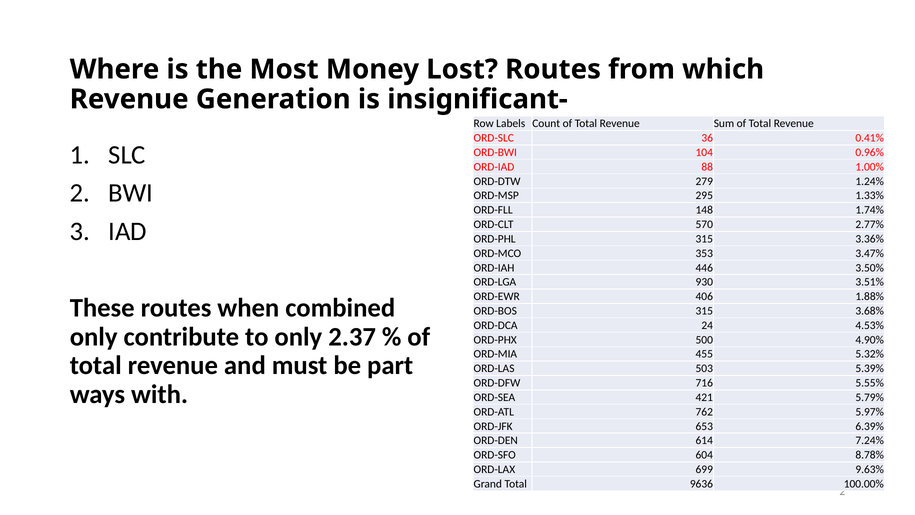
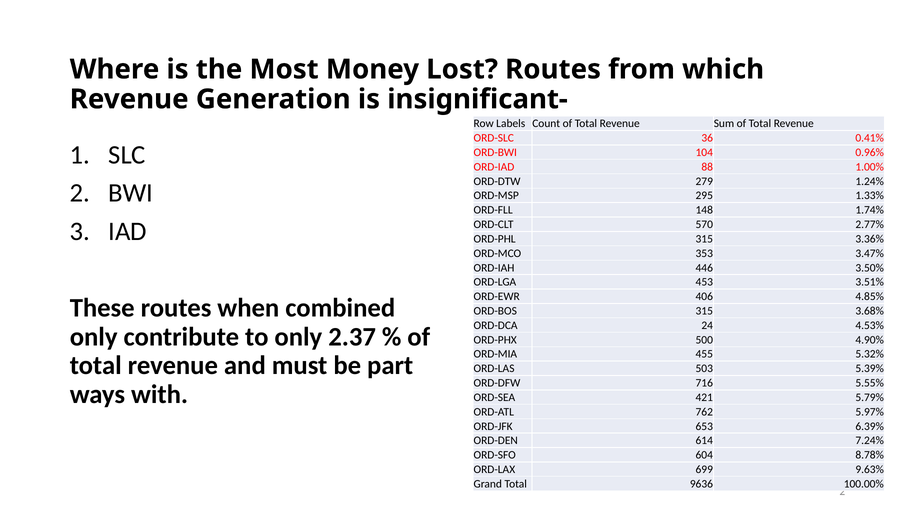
930: 930 -> 453 (704, 282)
1.88%: 1.88% -> 4.85% (870, 296)
